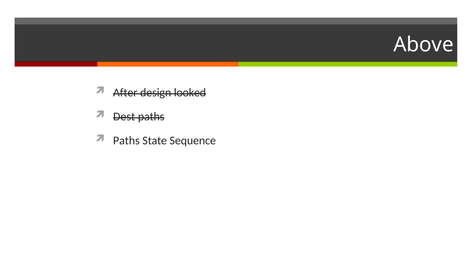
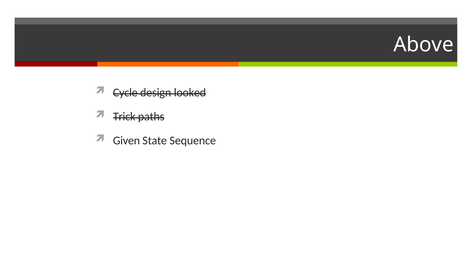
After: After -> Cycle (125, 92)
Dest: Dest -> Trick (124, 116)
Paths: Paths -> Given (126, 140)
